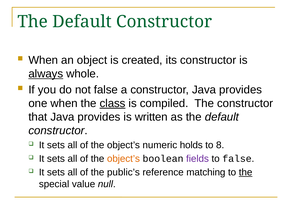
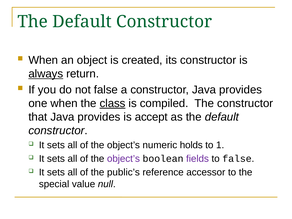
whole: whole -> return (83, 74)
written: written -> accept (151, 117)
8: 8 -> 1 (220, 145)
object’s colour: orange -> purple (123, 159)
matching: matching -> accessor (206, 172)
the underline: present -> none (246, 172)
